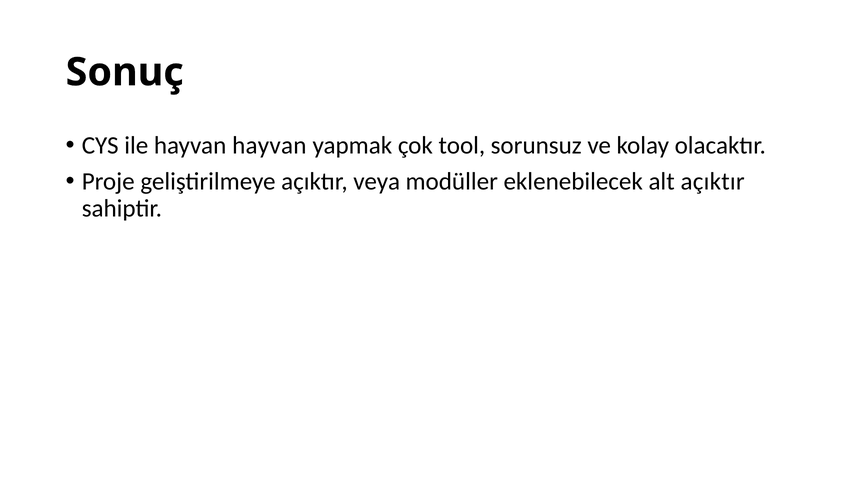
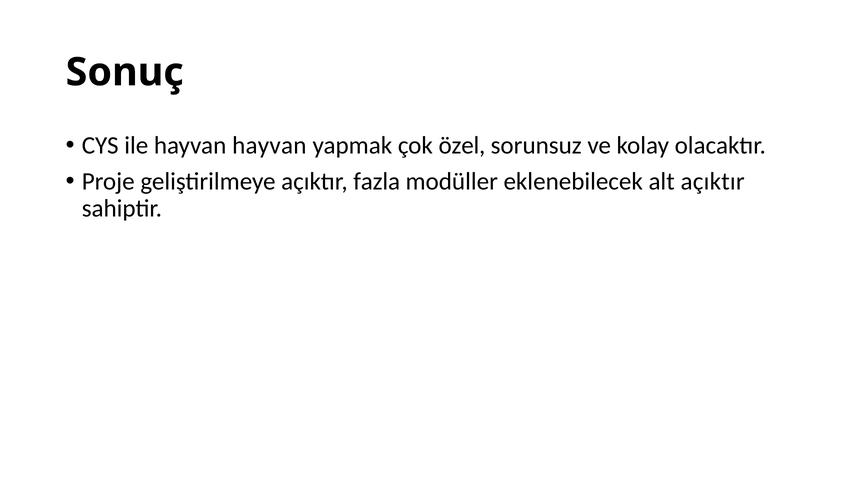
tool: tool -> özel (462, 146)
veya: veya -> fazla (377, 182)
